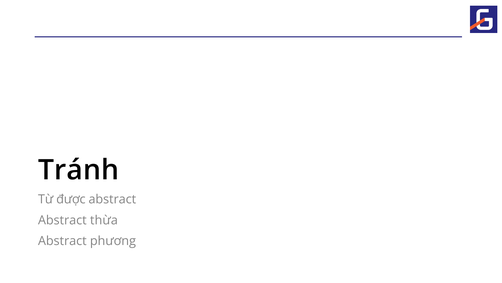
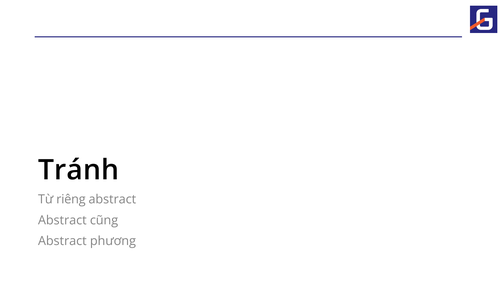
được: được -> riêng (71, 199)
thừa: thừa -> cũng (104, 220)
